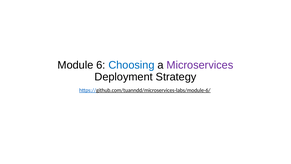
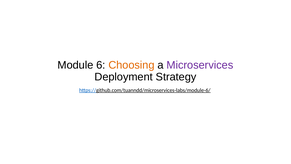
Choosing colour: blue -> orange (131, 65)
